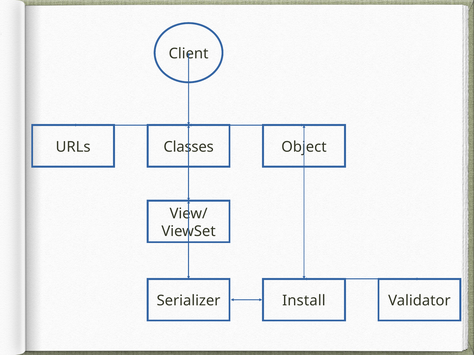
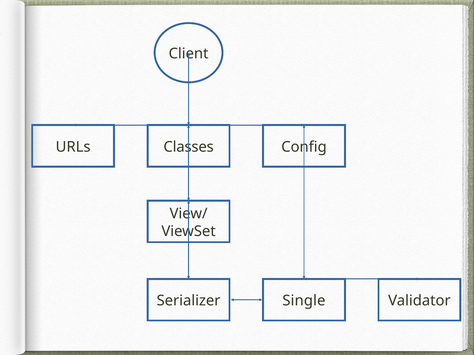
Object: Object -> Config (304, 147)
Install: Install -> Single (304, 301)
